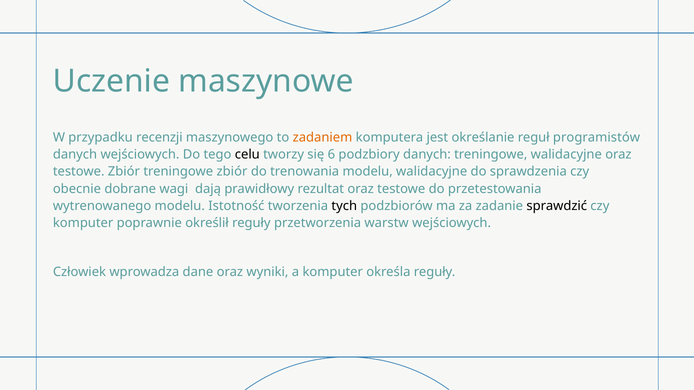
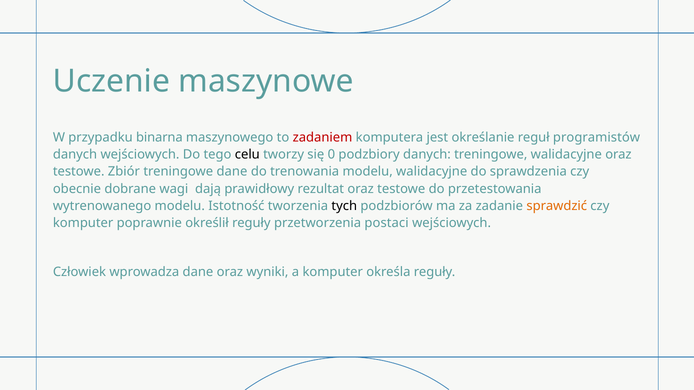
recenzji: recenzji -> binarna (159, 138)
zadaniem colour: orange -> red (323, 138)
6: 6 -> 0 (331, 155)
treningowe zbiór: zbiór -> dane (232, 172)
sprawdzić colour: black -> orange (557, 206)
warstw: warstw -> postaci (387, 223)
